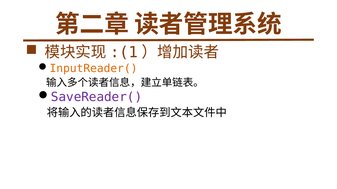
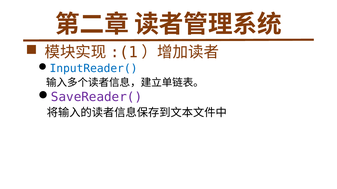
InputReader( colour: orange -> blue (94, 69)
